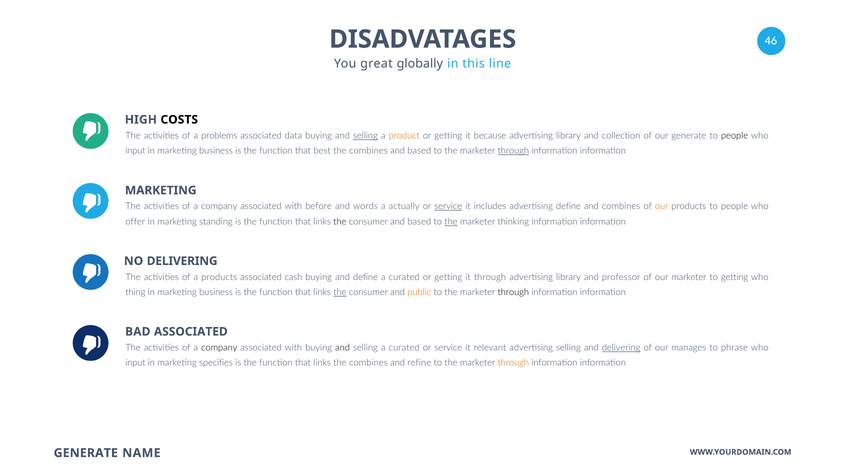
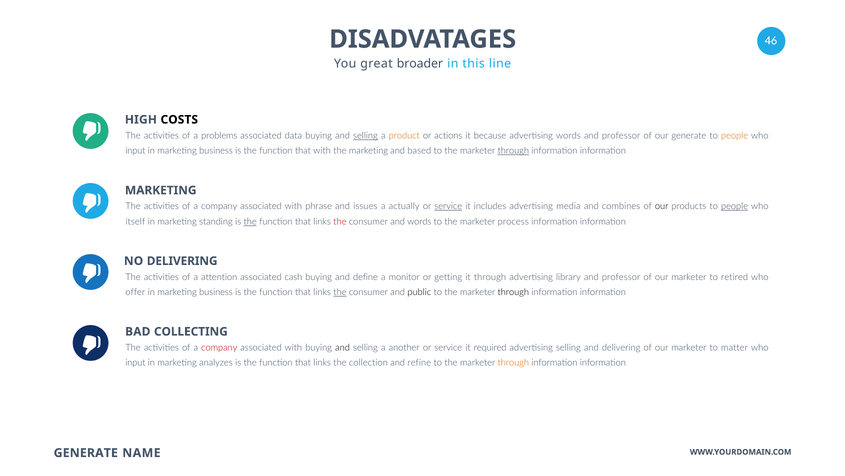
globally: globally -> broader (420, 64)
getting: getting -> actions (448, 136)
library: library -> words (568, 136)
collection: collection -> professor (621, 136)
people colour: black -> orange (735, 136)
that best: best -> with (322, 151)
combines: combines -> marketing (368, 151)
before: before -> phrase (319, 206)
words: words -> issues (365, 206)
advertising define: define -> media (568, 206)
our colour: orange -> black (662, 206)
people underline: none -> present (735, 206)
offer: offer -> itself (135, 221)
the underline: none -> present (250, 221)
the colour: black -> red (340, 221)
consumer and based: based -> words (419, 221)
the underline: present -> none (451, 221)
thinking: thinking -> process (513, 221)
a products: products -> attention (219, 277)
curated: curated -> monitor (404, 277)
to getting: getting -> retired (735, 277)
thing: thing -> offer (135, 292)
public colour: orange -> black (419, 292)
BAD ASSOCIATED: ASSOCIATED -> COLLECTING (191, 331)
company colour: black -> red (219, 347)
selling a curated: curated -> another (404, 347)
relevant: relevant -> required (490, 347)
delivering underline: present -> none (621, 347)
manages: manages -> marketer (689, 347)
phrase: phrase -> matter (735, 347)
specifies: specifies -> analyzes (216, 362)
links the combines: combines -> collection (368, 362)
